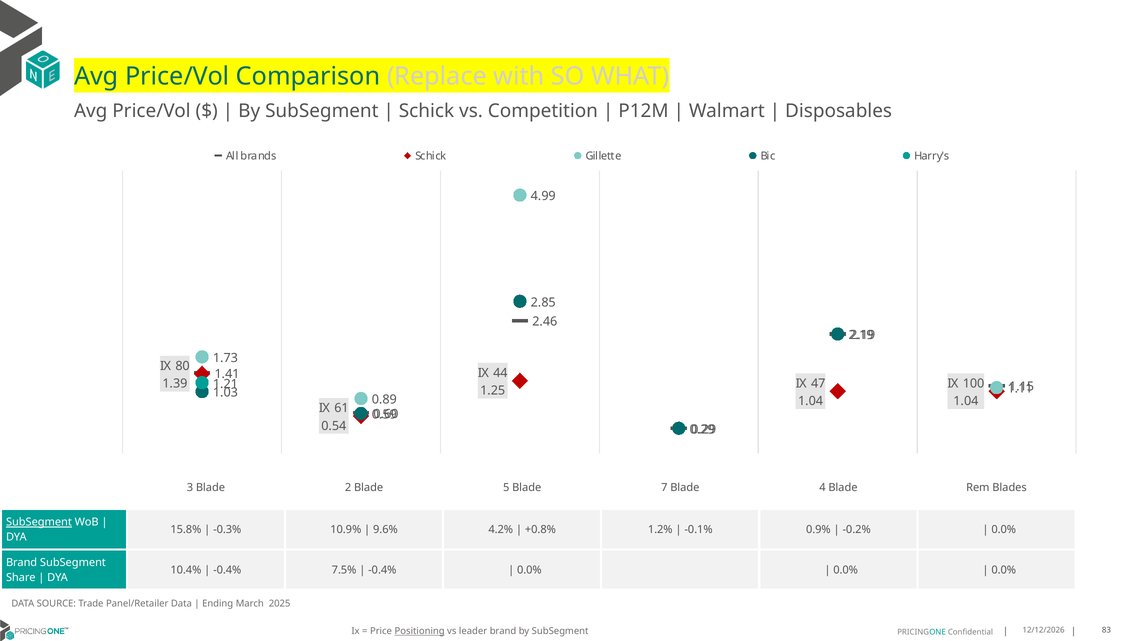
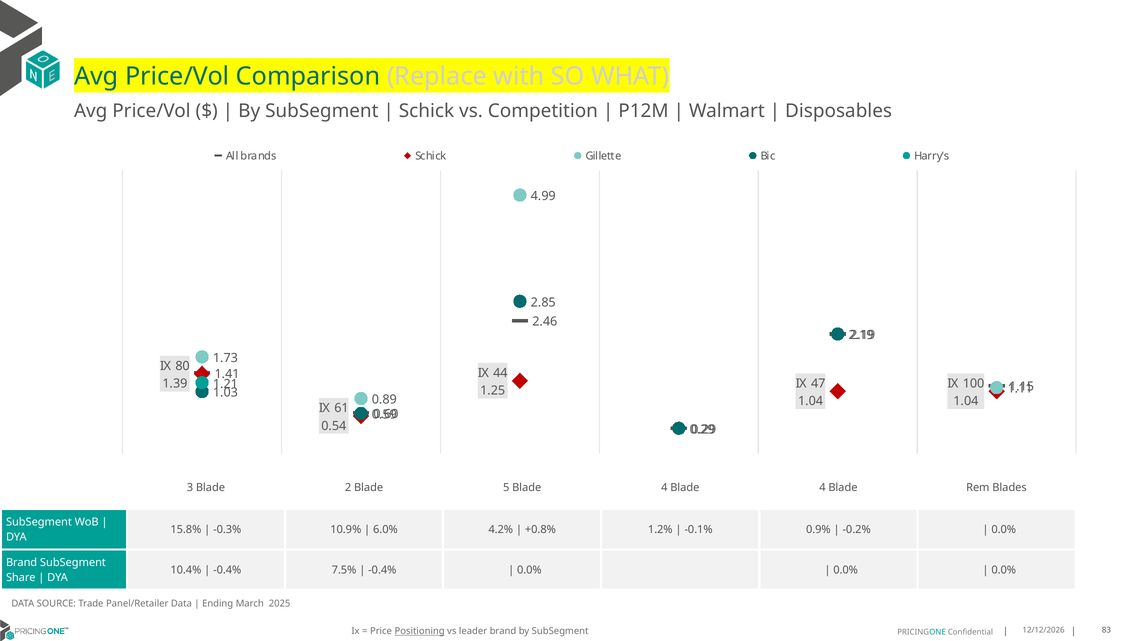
5 Blade 7: 7 -> 4 (664, 488)
SubSegment underline: present -> none (39, 522)
9.6%: 9.6% -> 6.0% (385, 530)
